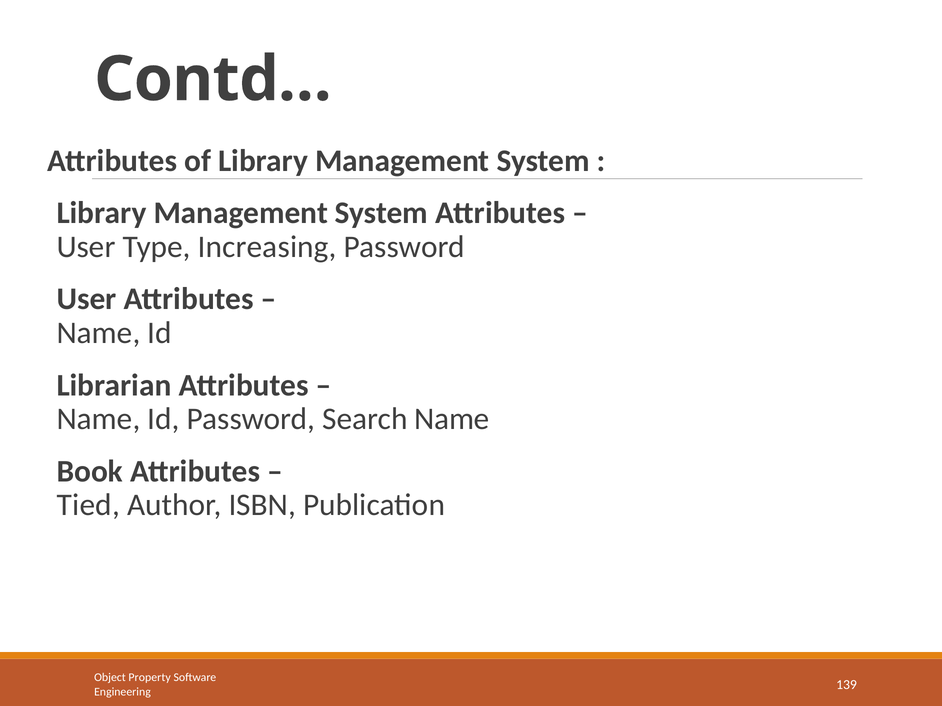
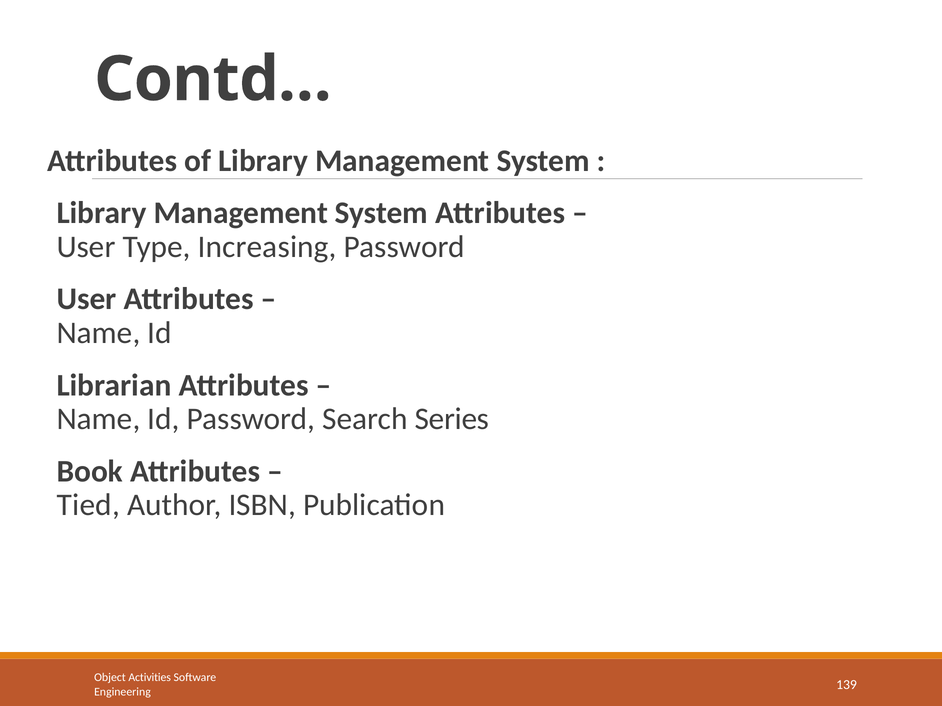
Search Name: Name -> Series (452, 419)
Property: Property -> Activities (150, 678)
